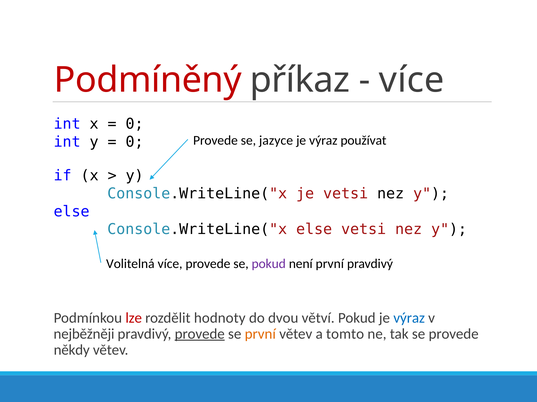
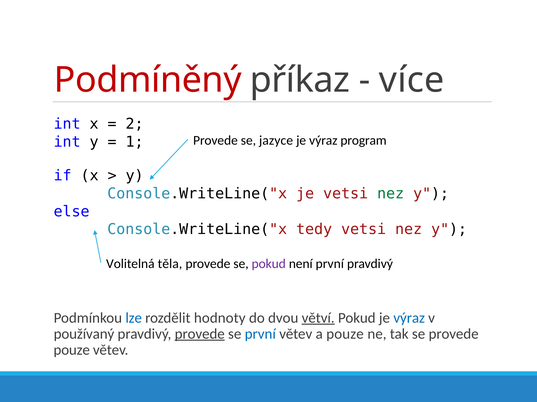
0: 0 -> 2 (135, 124)
používat: používat -> program (364, 141)
0: 0 -> 1 (135, 142)
nez colour: black -> green (391, 194)
Console.WriteLine("x else: else -> tedy (314, 230)
Volitelná více: více -> těla (170, 264)
lze colour: red -> blue (134, 318)
větví underline: none -> present (318, 318)
nejběžněji: nejběžněji -> používaný (84, 334)
první colour: orange -> blue (260, 334)
a tomto: tomto -> pouze (345, 334)
někdy: někdy -> pouze (72, 351)
